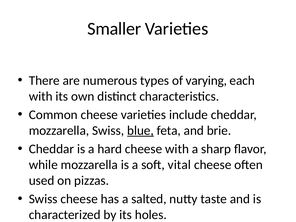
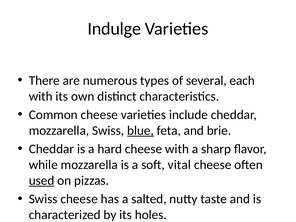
Smaller: Smaller -> Indulge (114, 29)
varying: varying -> several (206, 81)
used underline: none -> present (42, 181)
